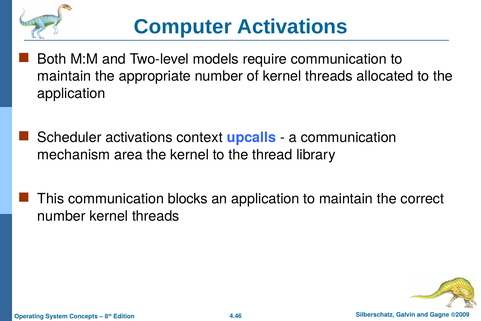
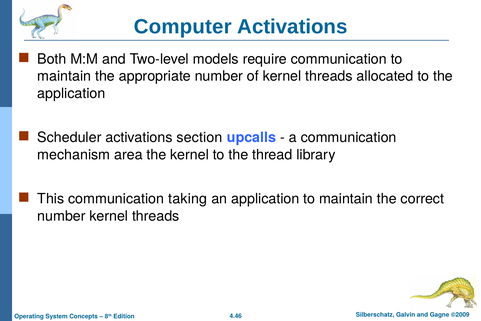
context: context -> section (200, 137)
blocks: blocks -> taking (188, 199)
